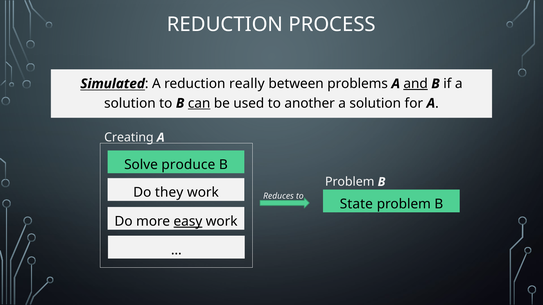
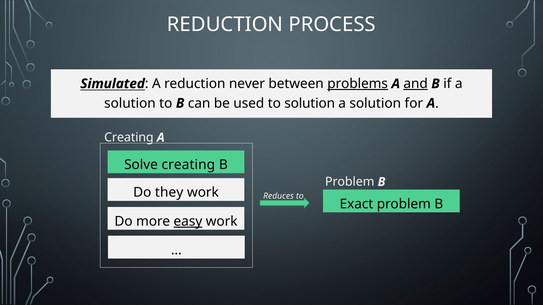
really: really -> never (247, 84)
problems underline: none -> present (358, 84)
can underline: present -> none (199, 103)
to another: another -> solution (310, 103)
Solve produce: produce -> creating (188, 165)
State: State -> Exact (356, 204)
